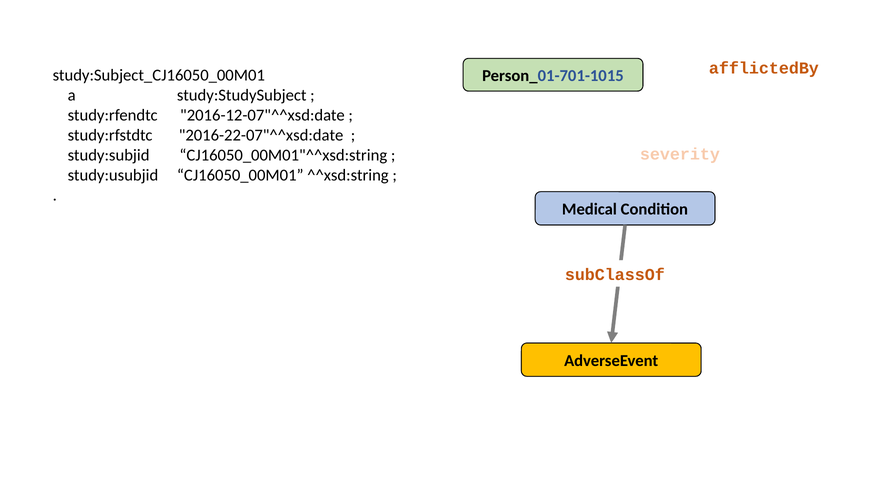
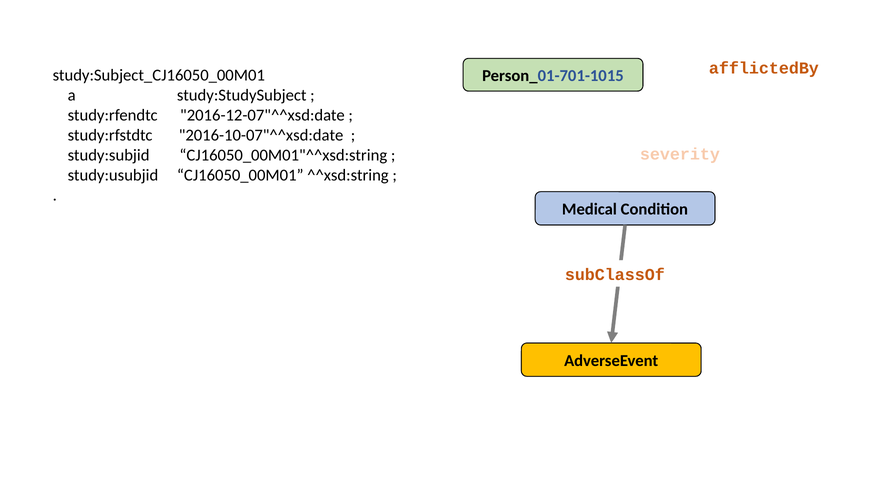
2016-22-07"^^xsd:date: 2016-22-07"^^xsd:date -> 2016-10-07"^^xsd:date (261, 135)
